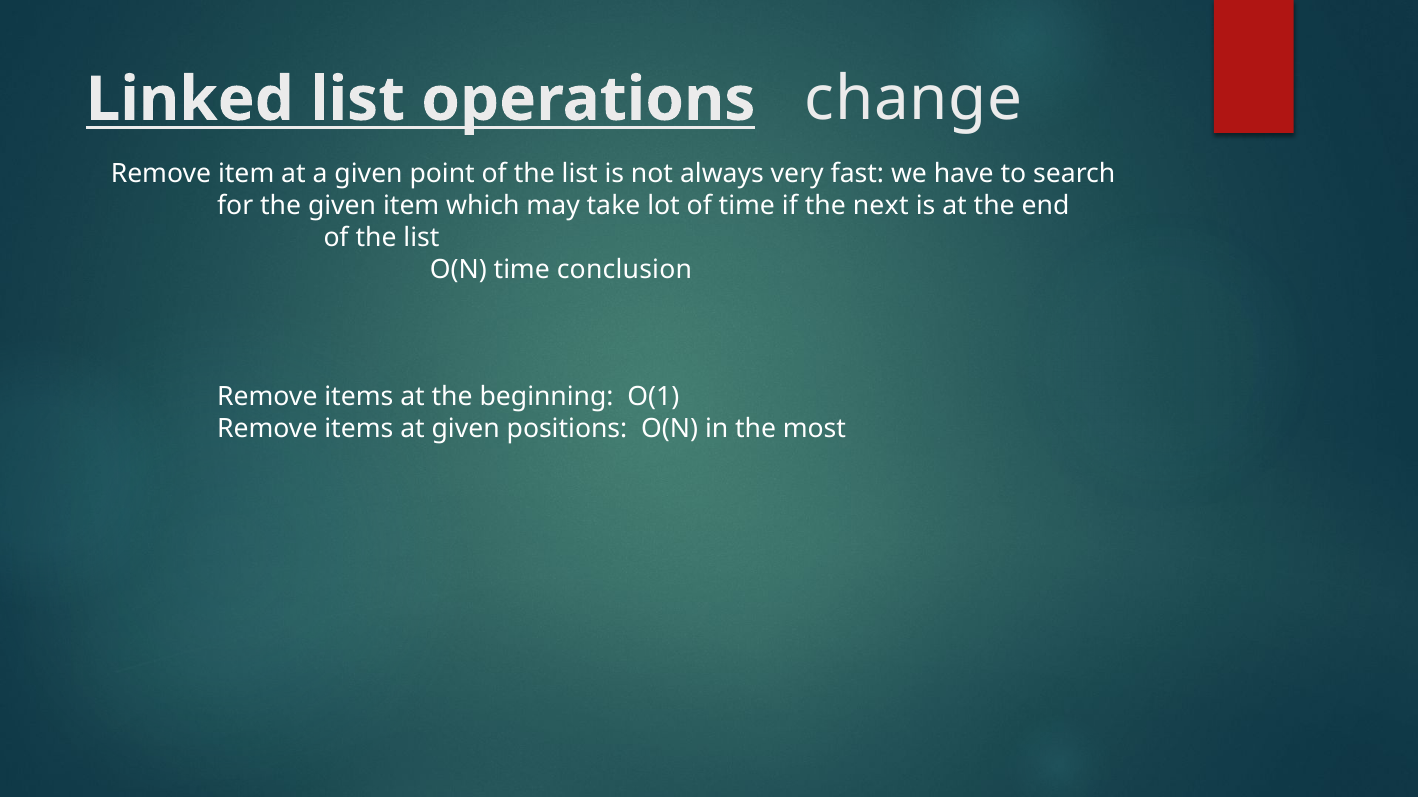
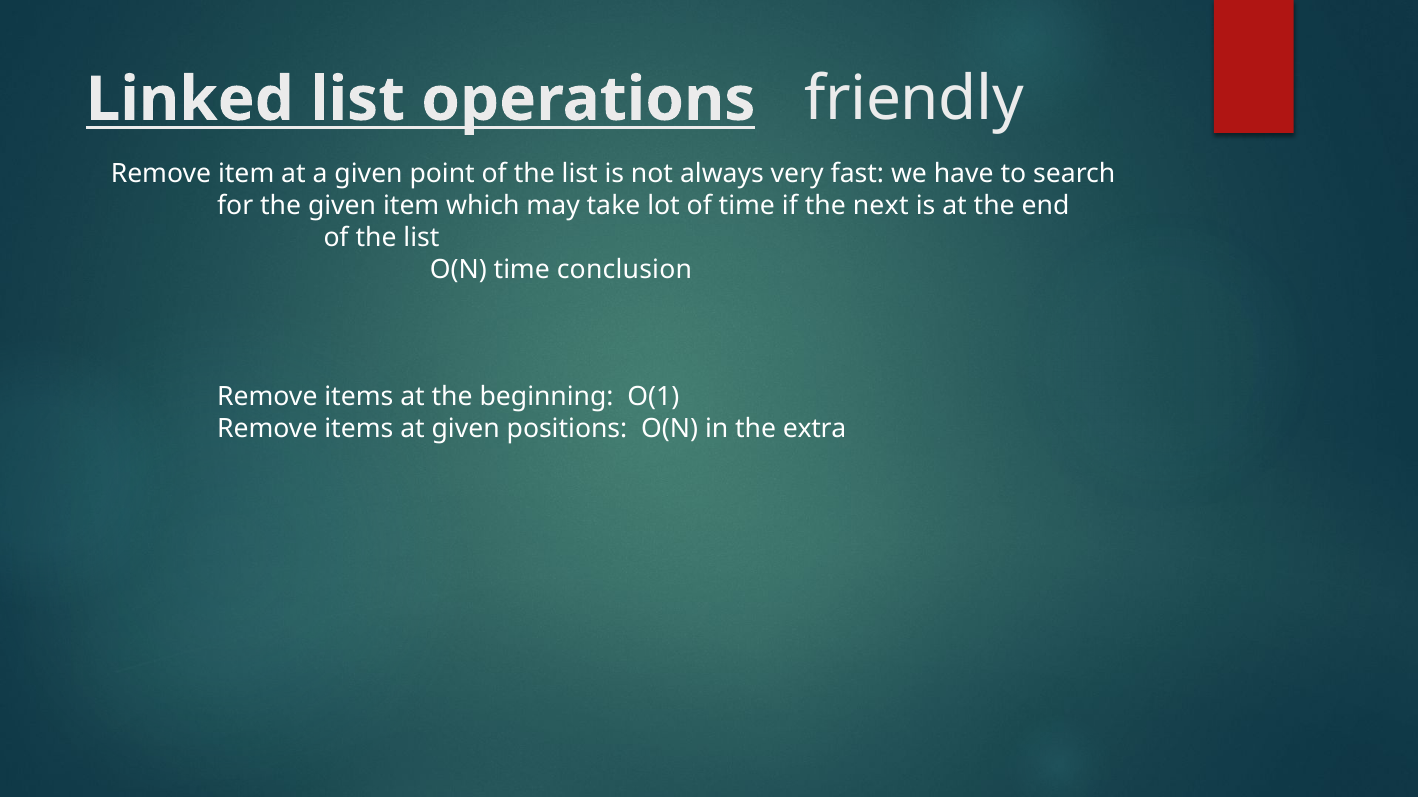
change: change -> friendly (914, 100)
most: most -> extra (815, 429)
